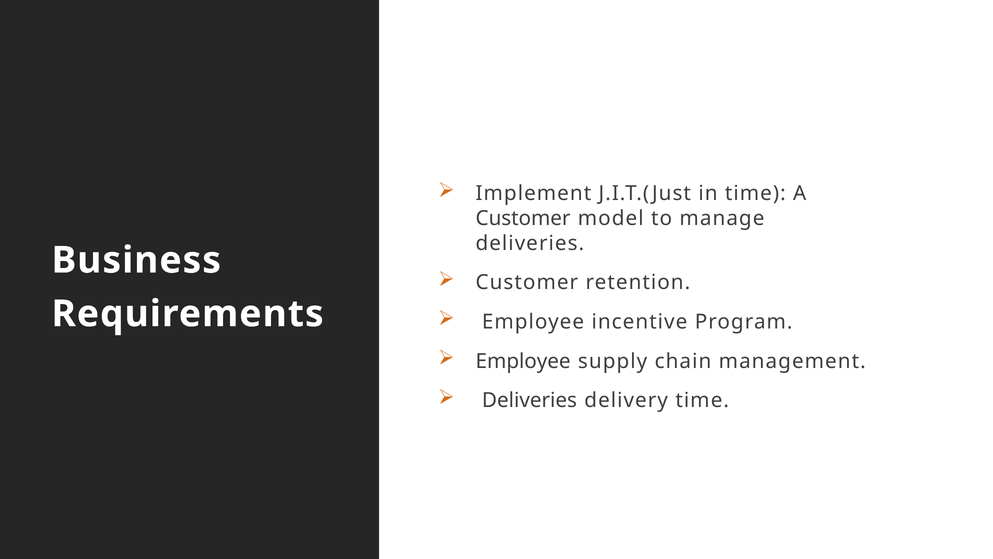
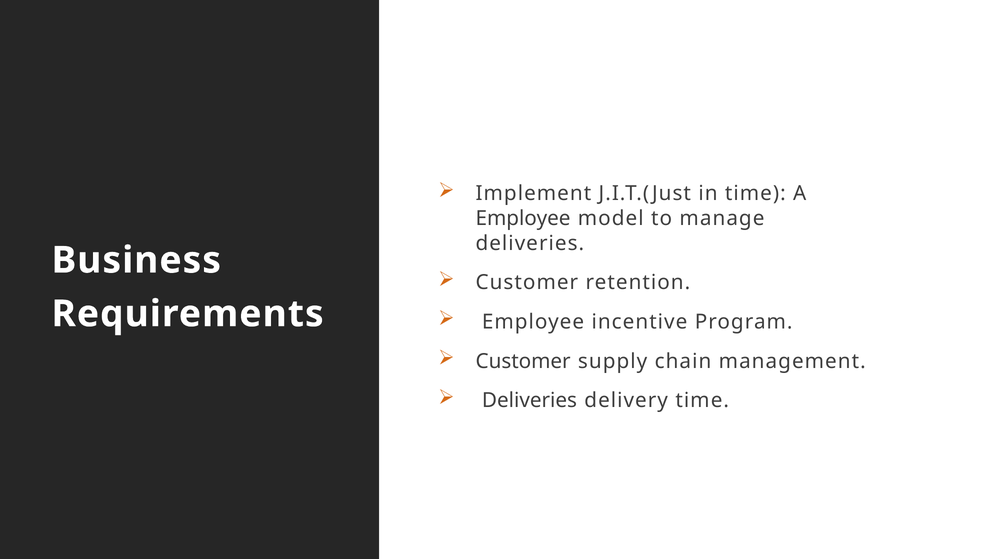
Customer: Customer -> Employee (523, 218)
Employee: Employee -> Customer (523, 361)
